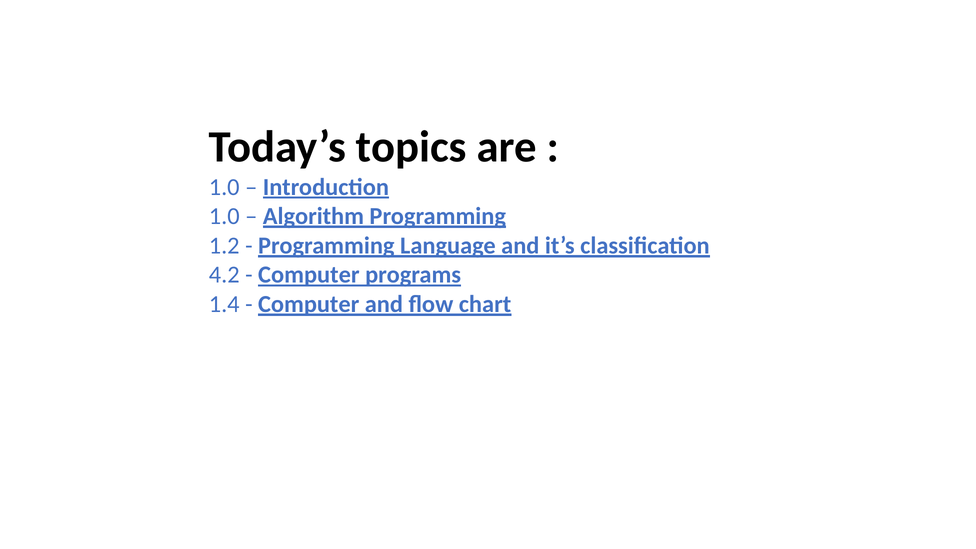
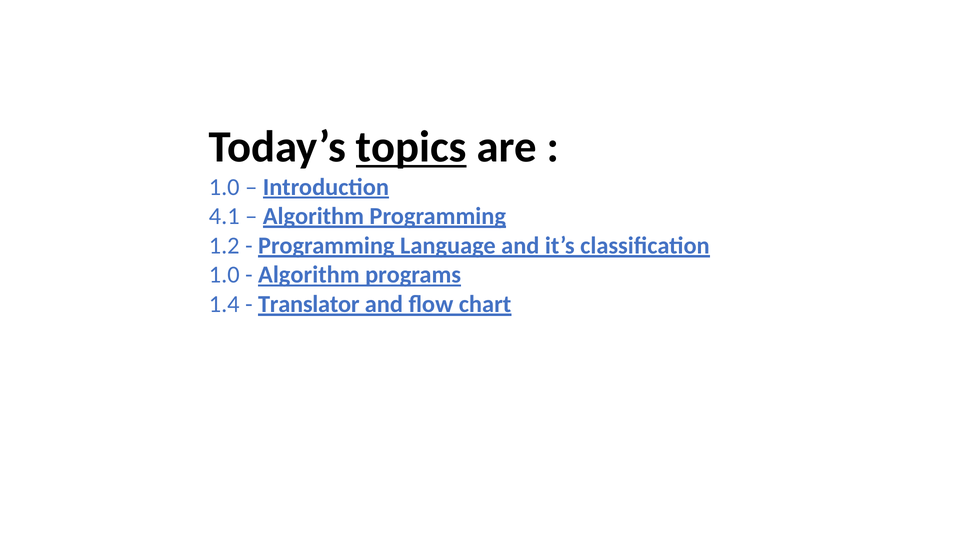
topics underline: none -> present (411, 147)
1.0: 1.0 -> 4.1 (224, 216)
4.2: 4.2 -> 1.0 (224, 275)
Computer: Computer -> Algorithm (309, 275)
Computer: Computer -> Translator (309, 304)
